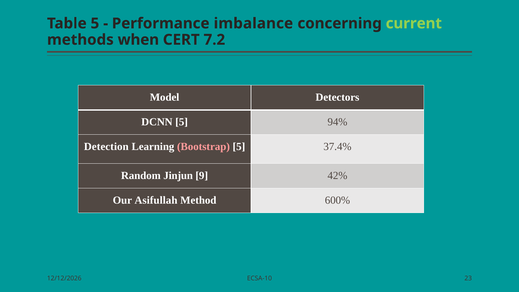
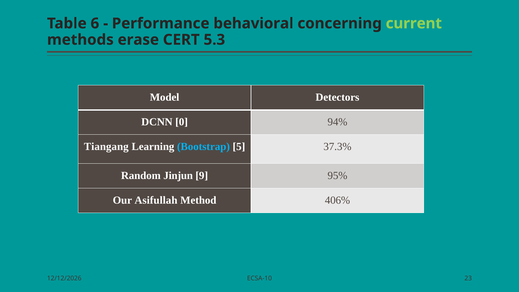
Table 5: 5 -> 6 (95, 23)
imbalance: imbalance -> behavioral (253, 23)
when: when -> erase (138, 40)
7.2: 7.2 -> 5.3 (214, 40)
DCNN 5: 5 -> 0 (182, 122)
Detection: Detection -> Tiangang (106, 147)
Bootstrap colour: pink -> light blue (203, 147)
37.4%: 37.4% -> 37.3% (337, 147)
42%: 42% -> 95% (337, 176)
600%: 600% -> 406% (337, 200)
